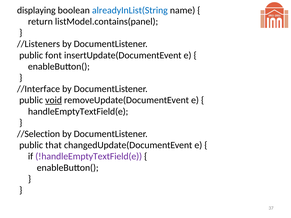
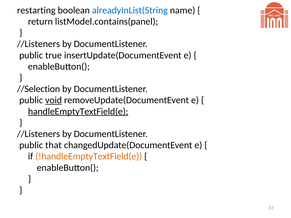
displaying: displaying -> restarting (36, 10)
font: font -> true (54, 55)
//Interface: //Interface -> //Selection (39, 89)
handleEmptyTextField(e underline: none -> present (78, 112)
//Selection: //Selection -> //Listeners (38, 134)
!handleEmptyTextField(e colour: purple -> orange (89, 157)
